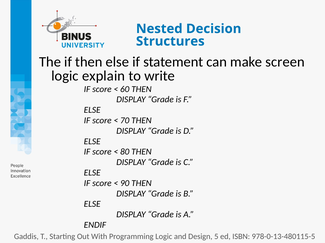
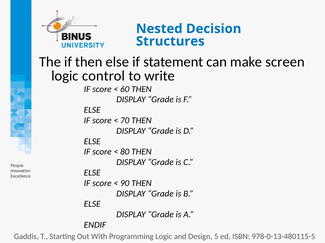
explain: explain -> control (104, 76)
